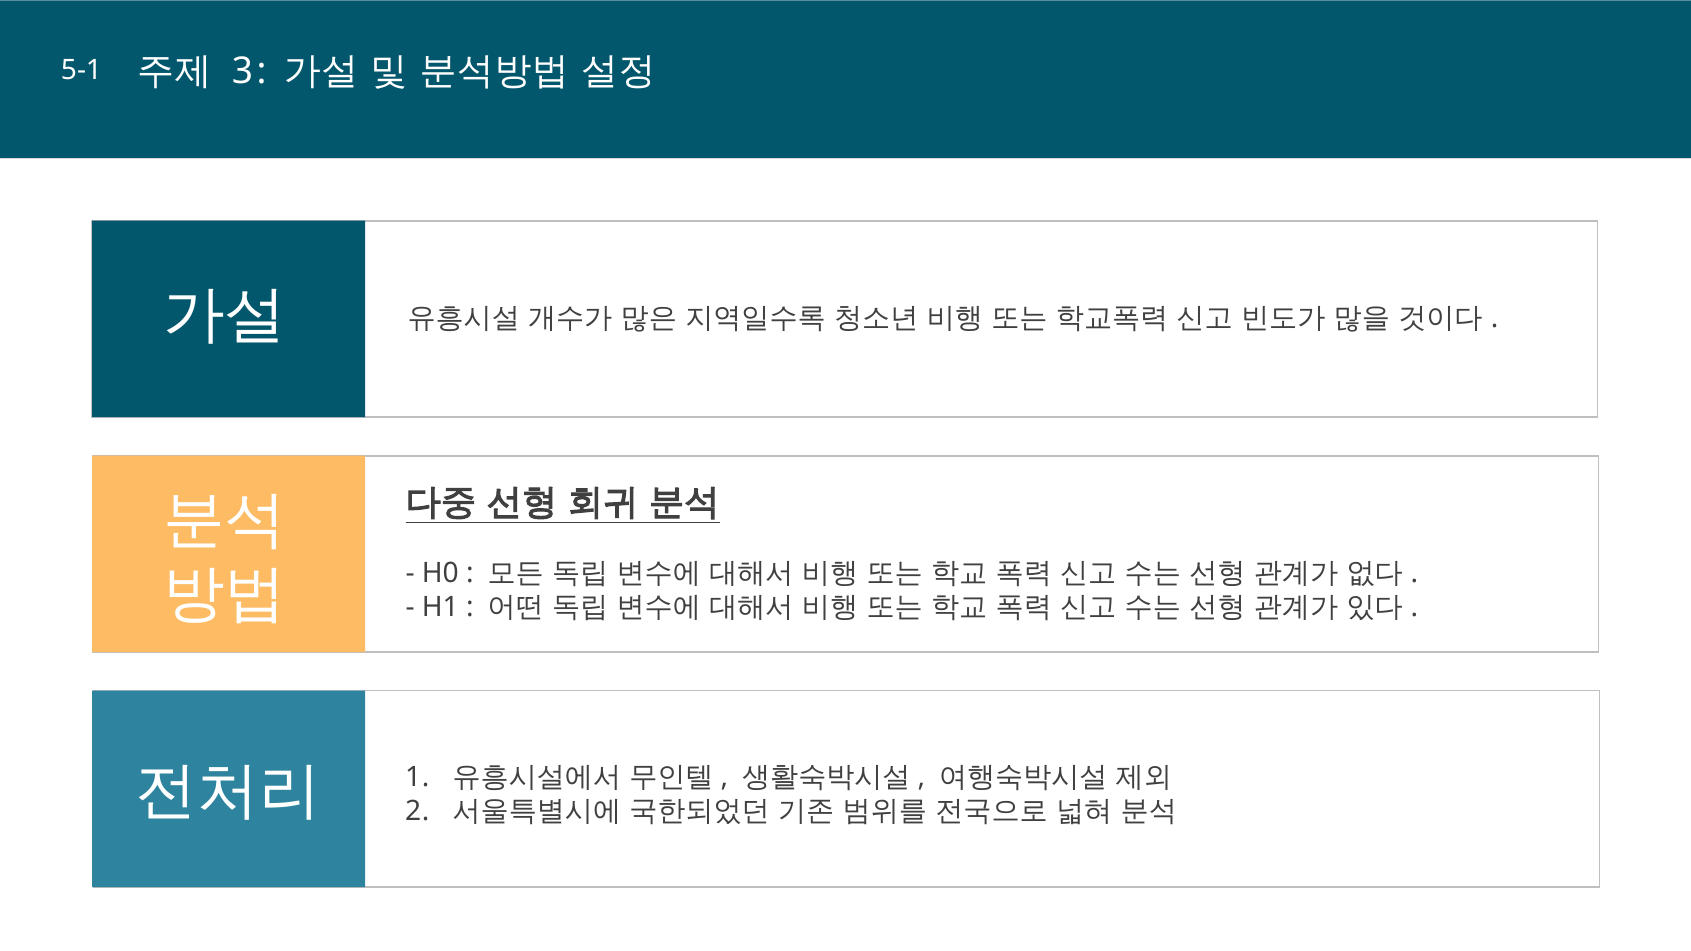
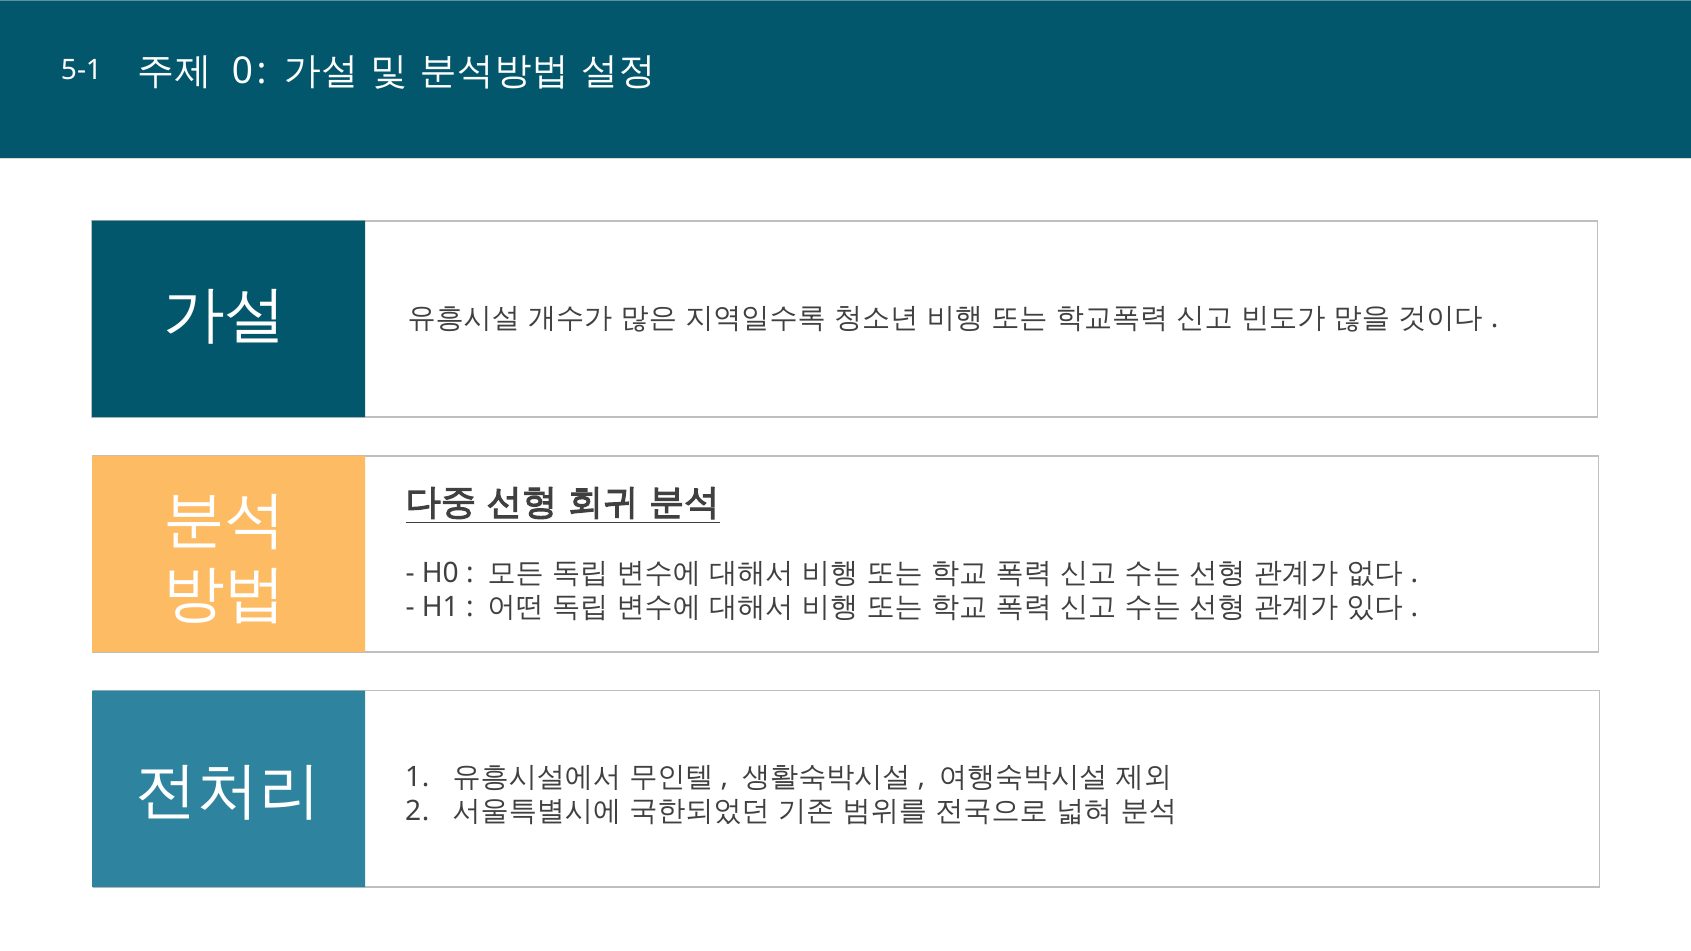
3: 3 -> 0 (243, 72)
